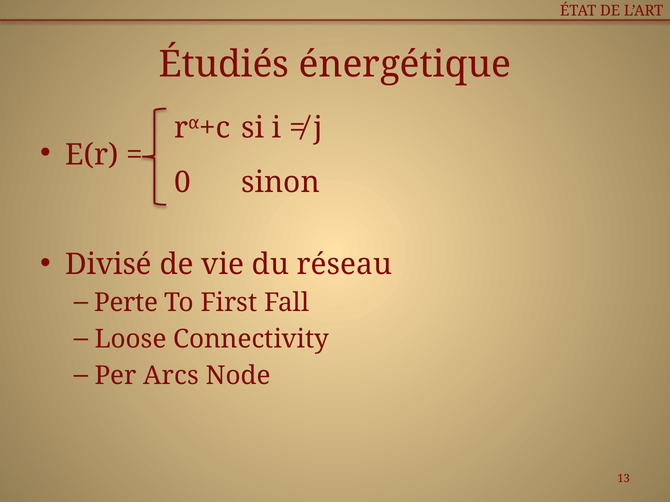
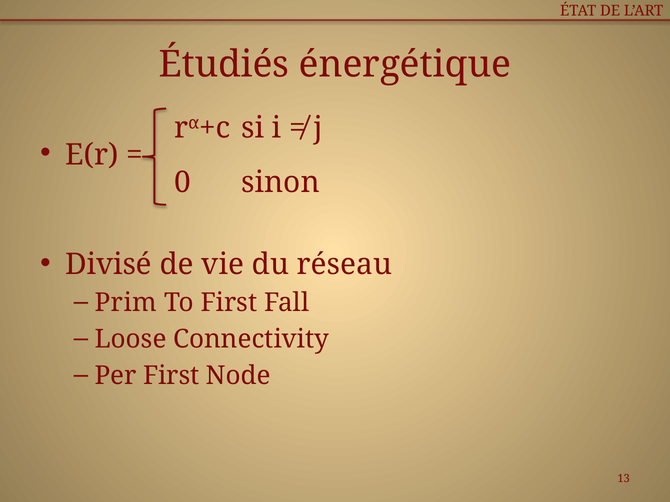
Perte: Perte -> Prim (126, 303)
Per Arcs: Arcs -> First (171, 376)
